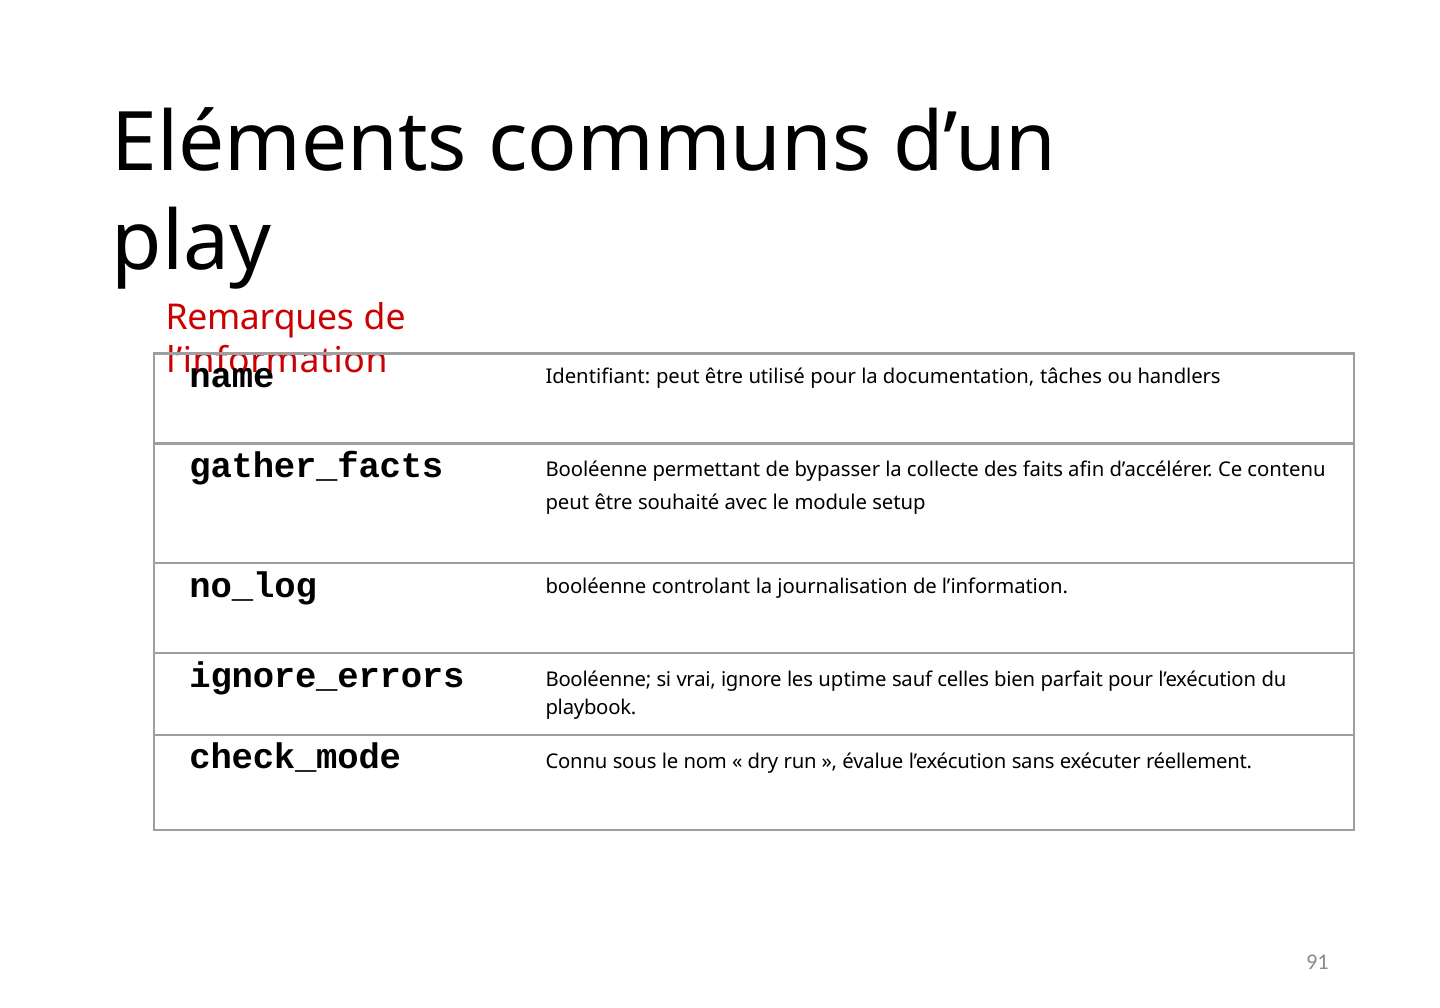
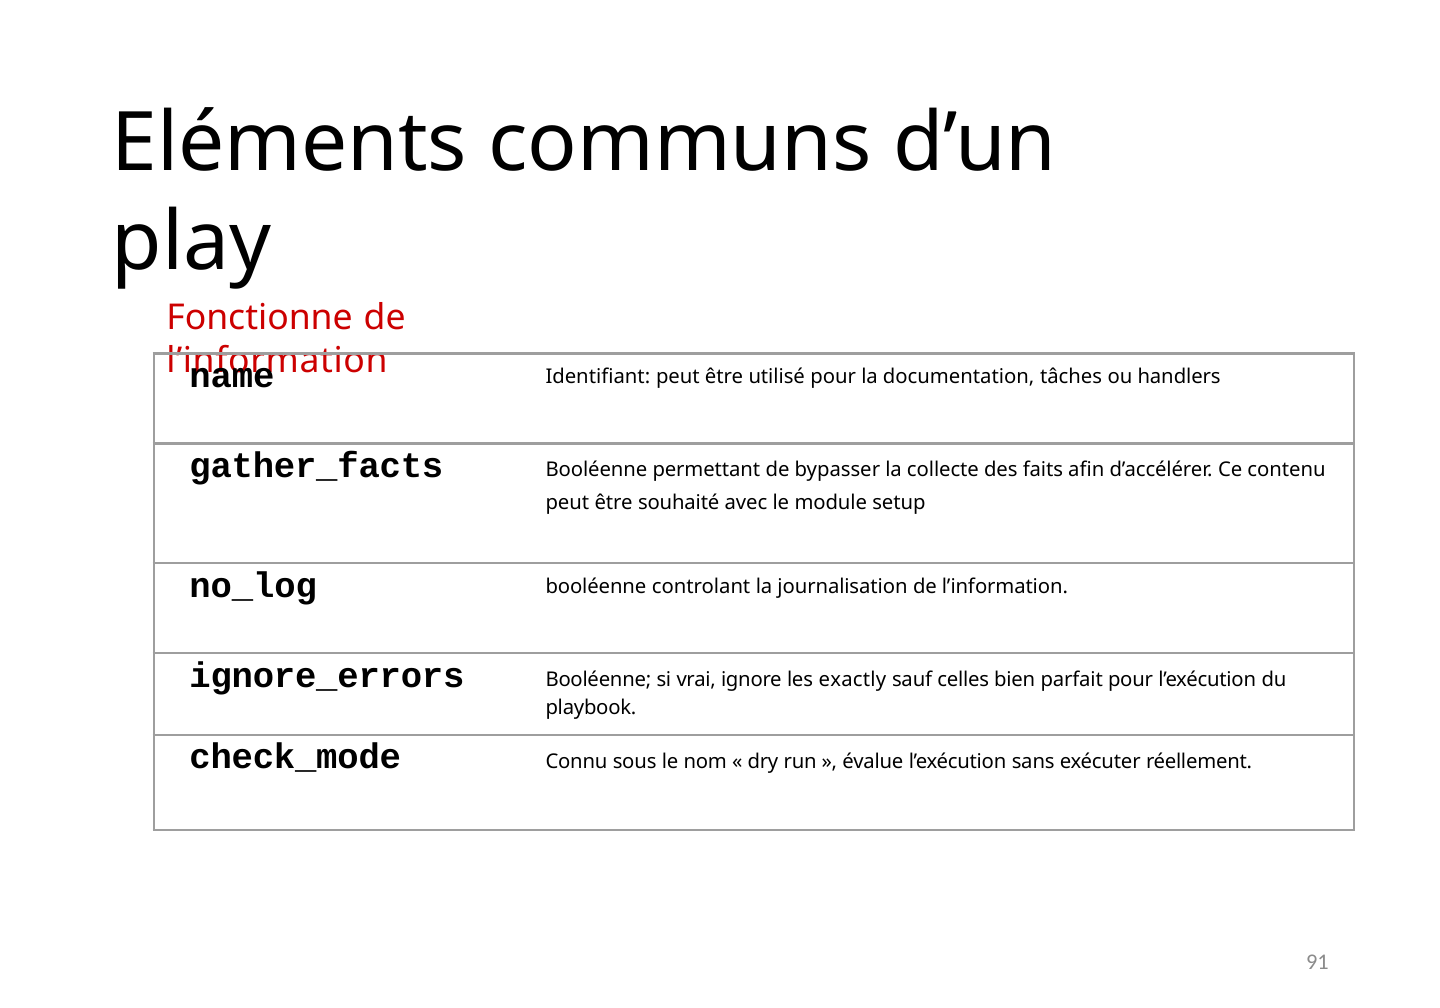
Remarques: Remarques -> Fonctionne (260, 318)
uptime: uptime -> exactly (852, 680)
